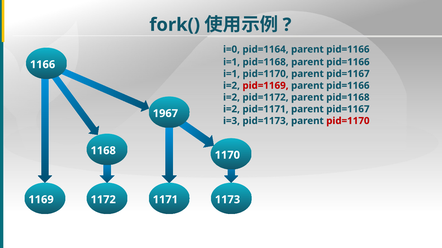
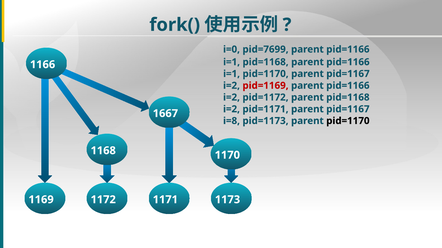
pid=1164: pid=1164 -> pid=7699 (265, 49)
1967: 1967 -> 1667 (165, 114)
i=3: i=3 -> i=8 (231, 121)
pid=1170 colour: red -> black (348, 121)
